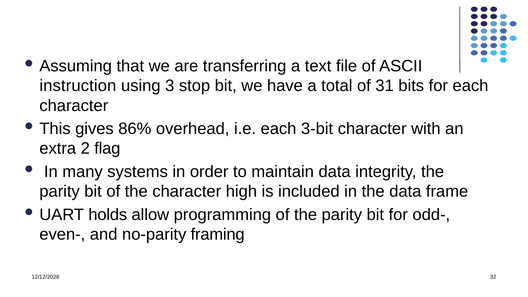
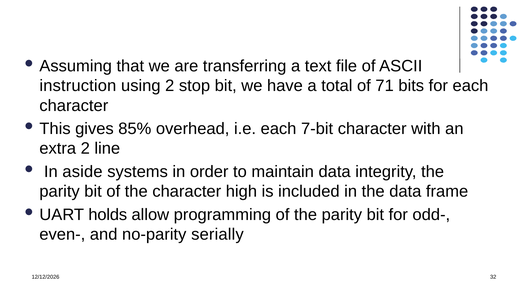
using 3: 3 -> 2 (170, 86)
31: 31 -> 71 (385, 86)
86%: 86% -> 85% (135, 129)
3-bit: 3-bit -> 7-bit (317, 129)
flag: flag -> line (107, 149)
many: many -> aside (82, 172)
framing: framing -> serially (217, 234)
